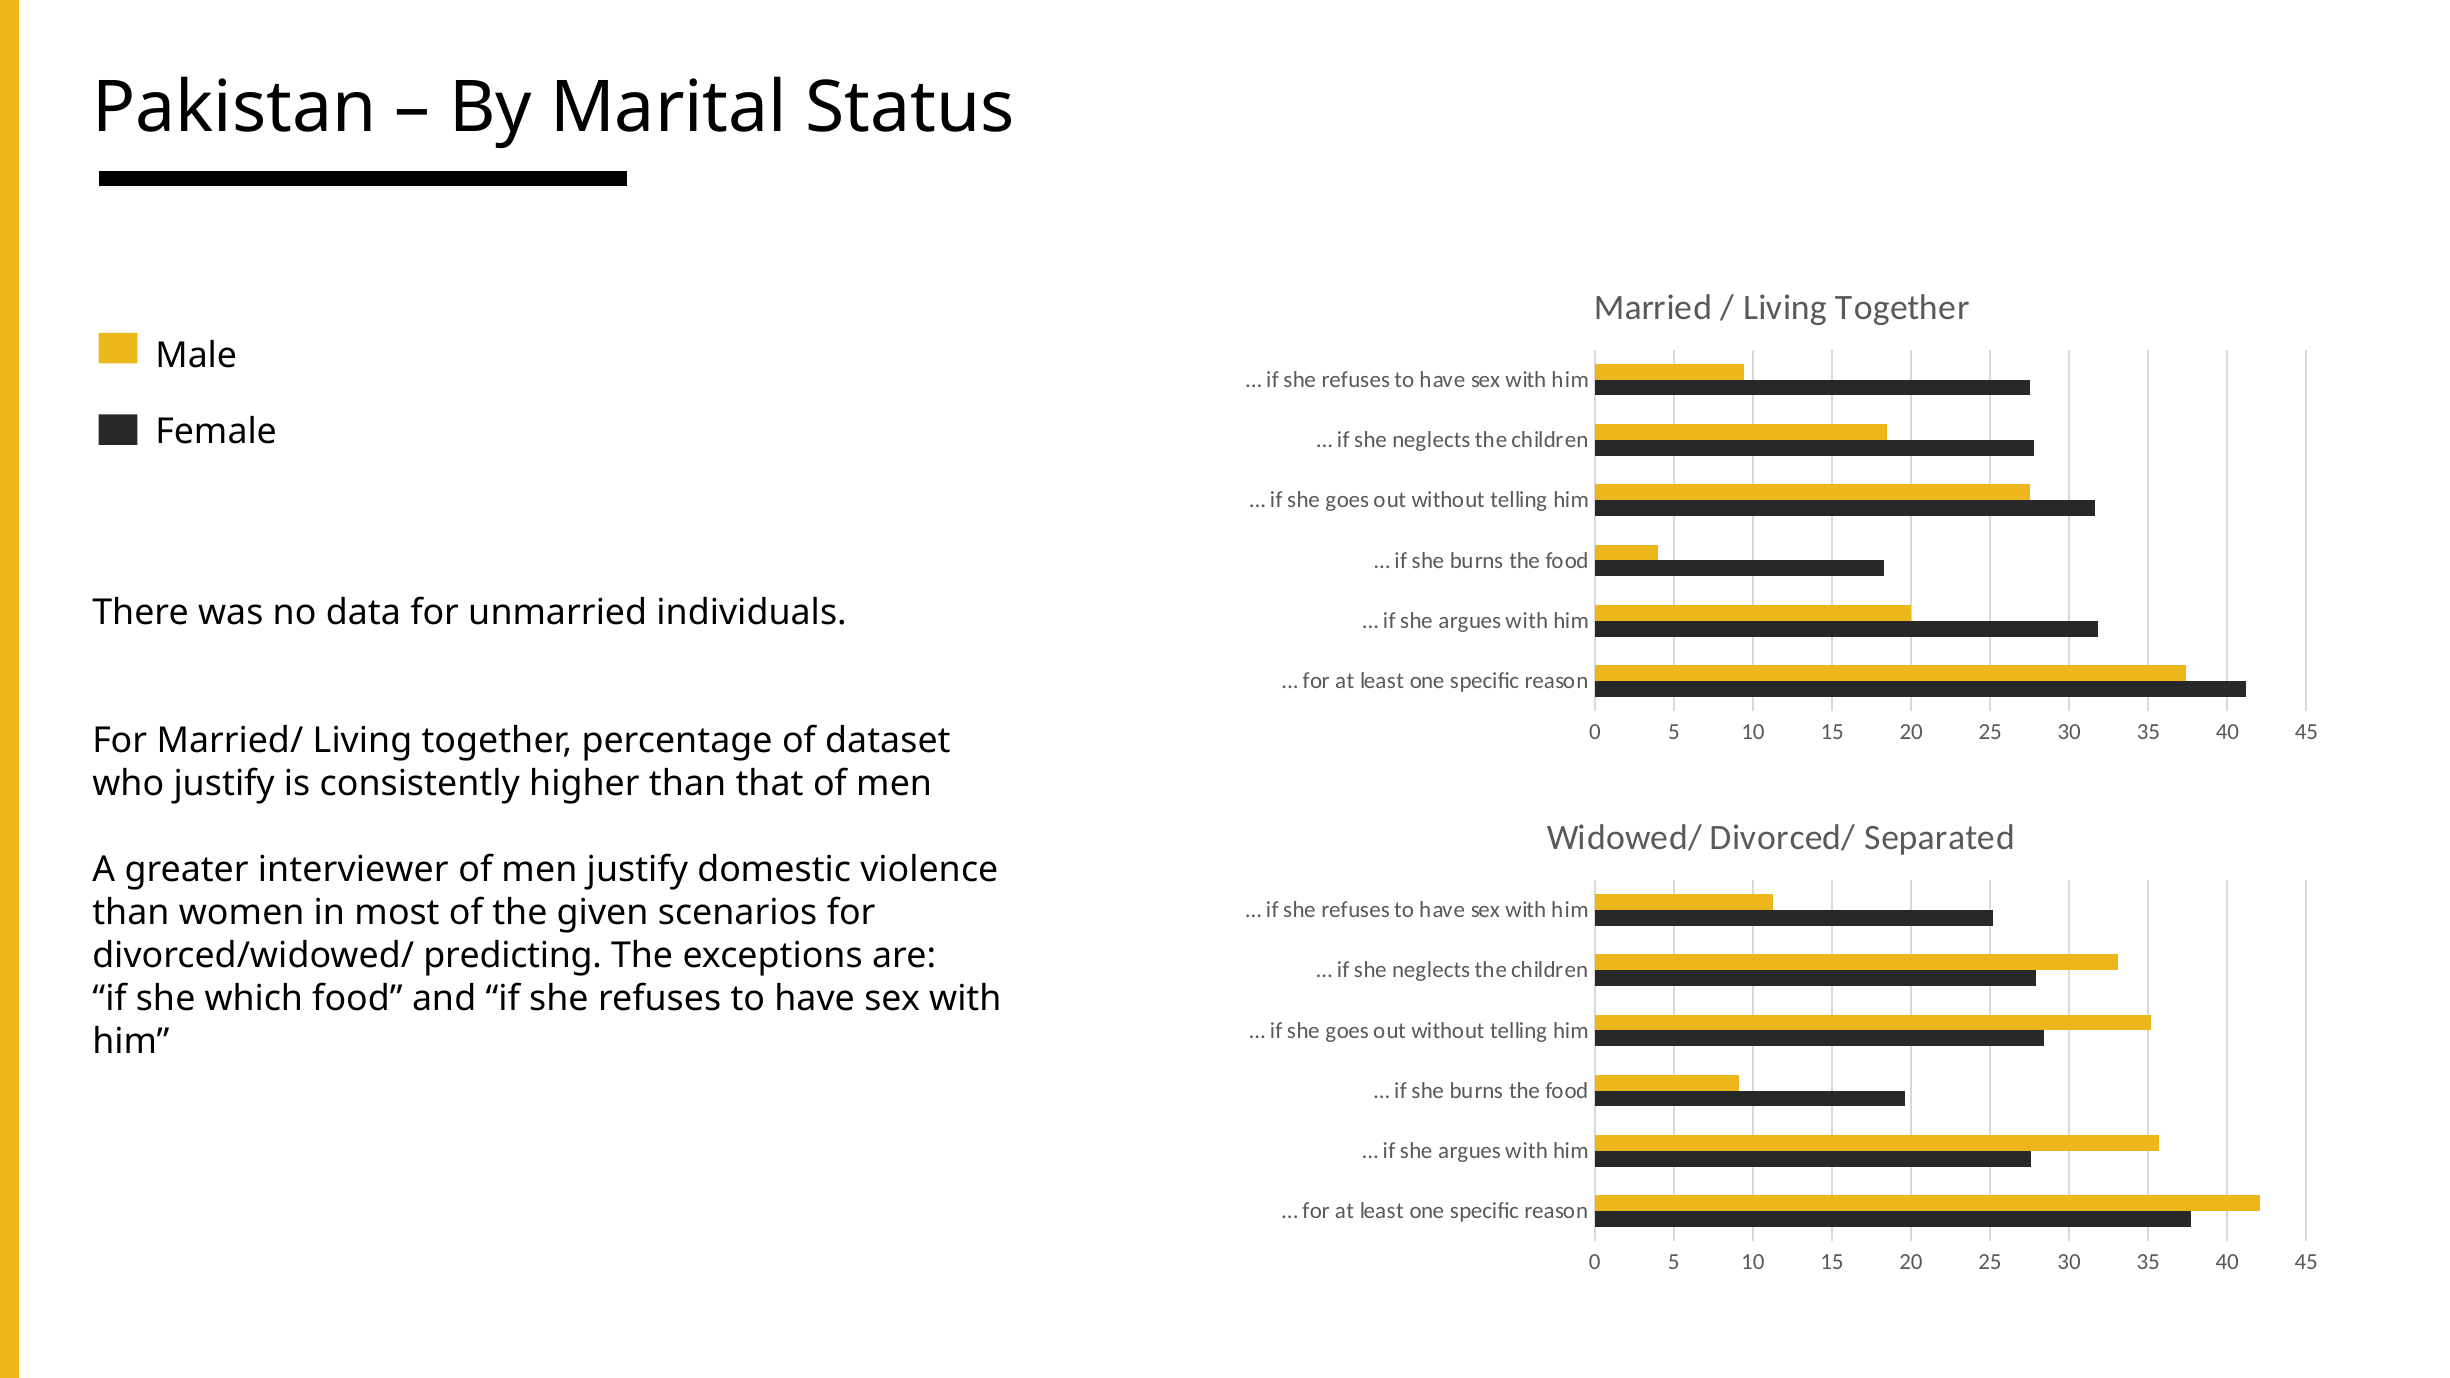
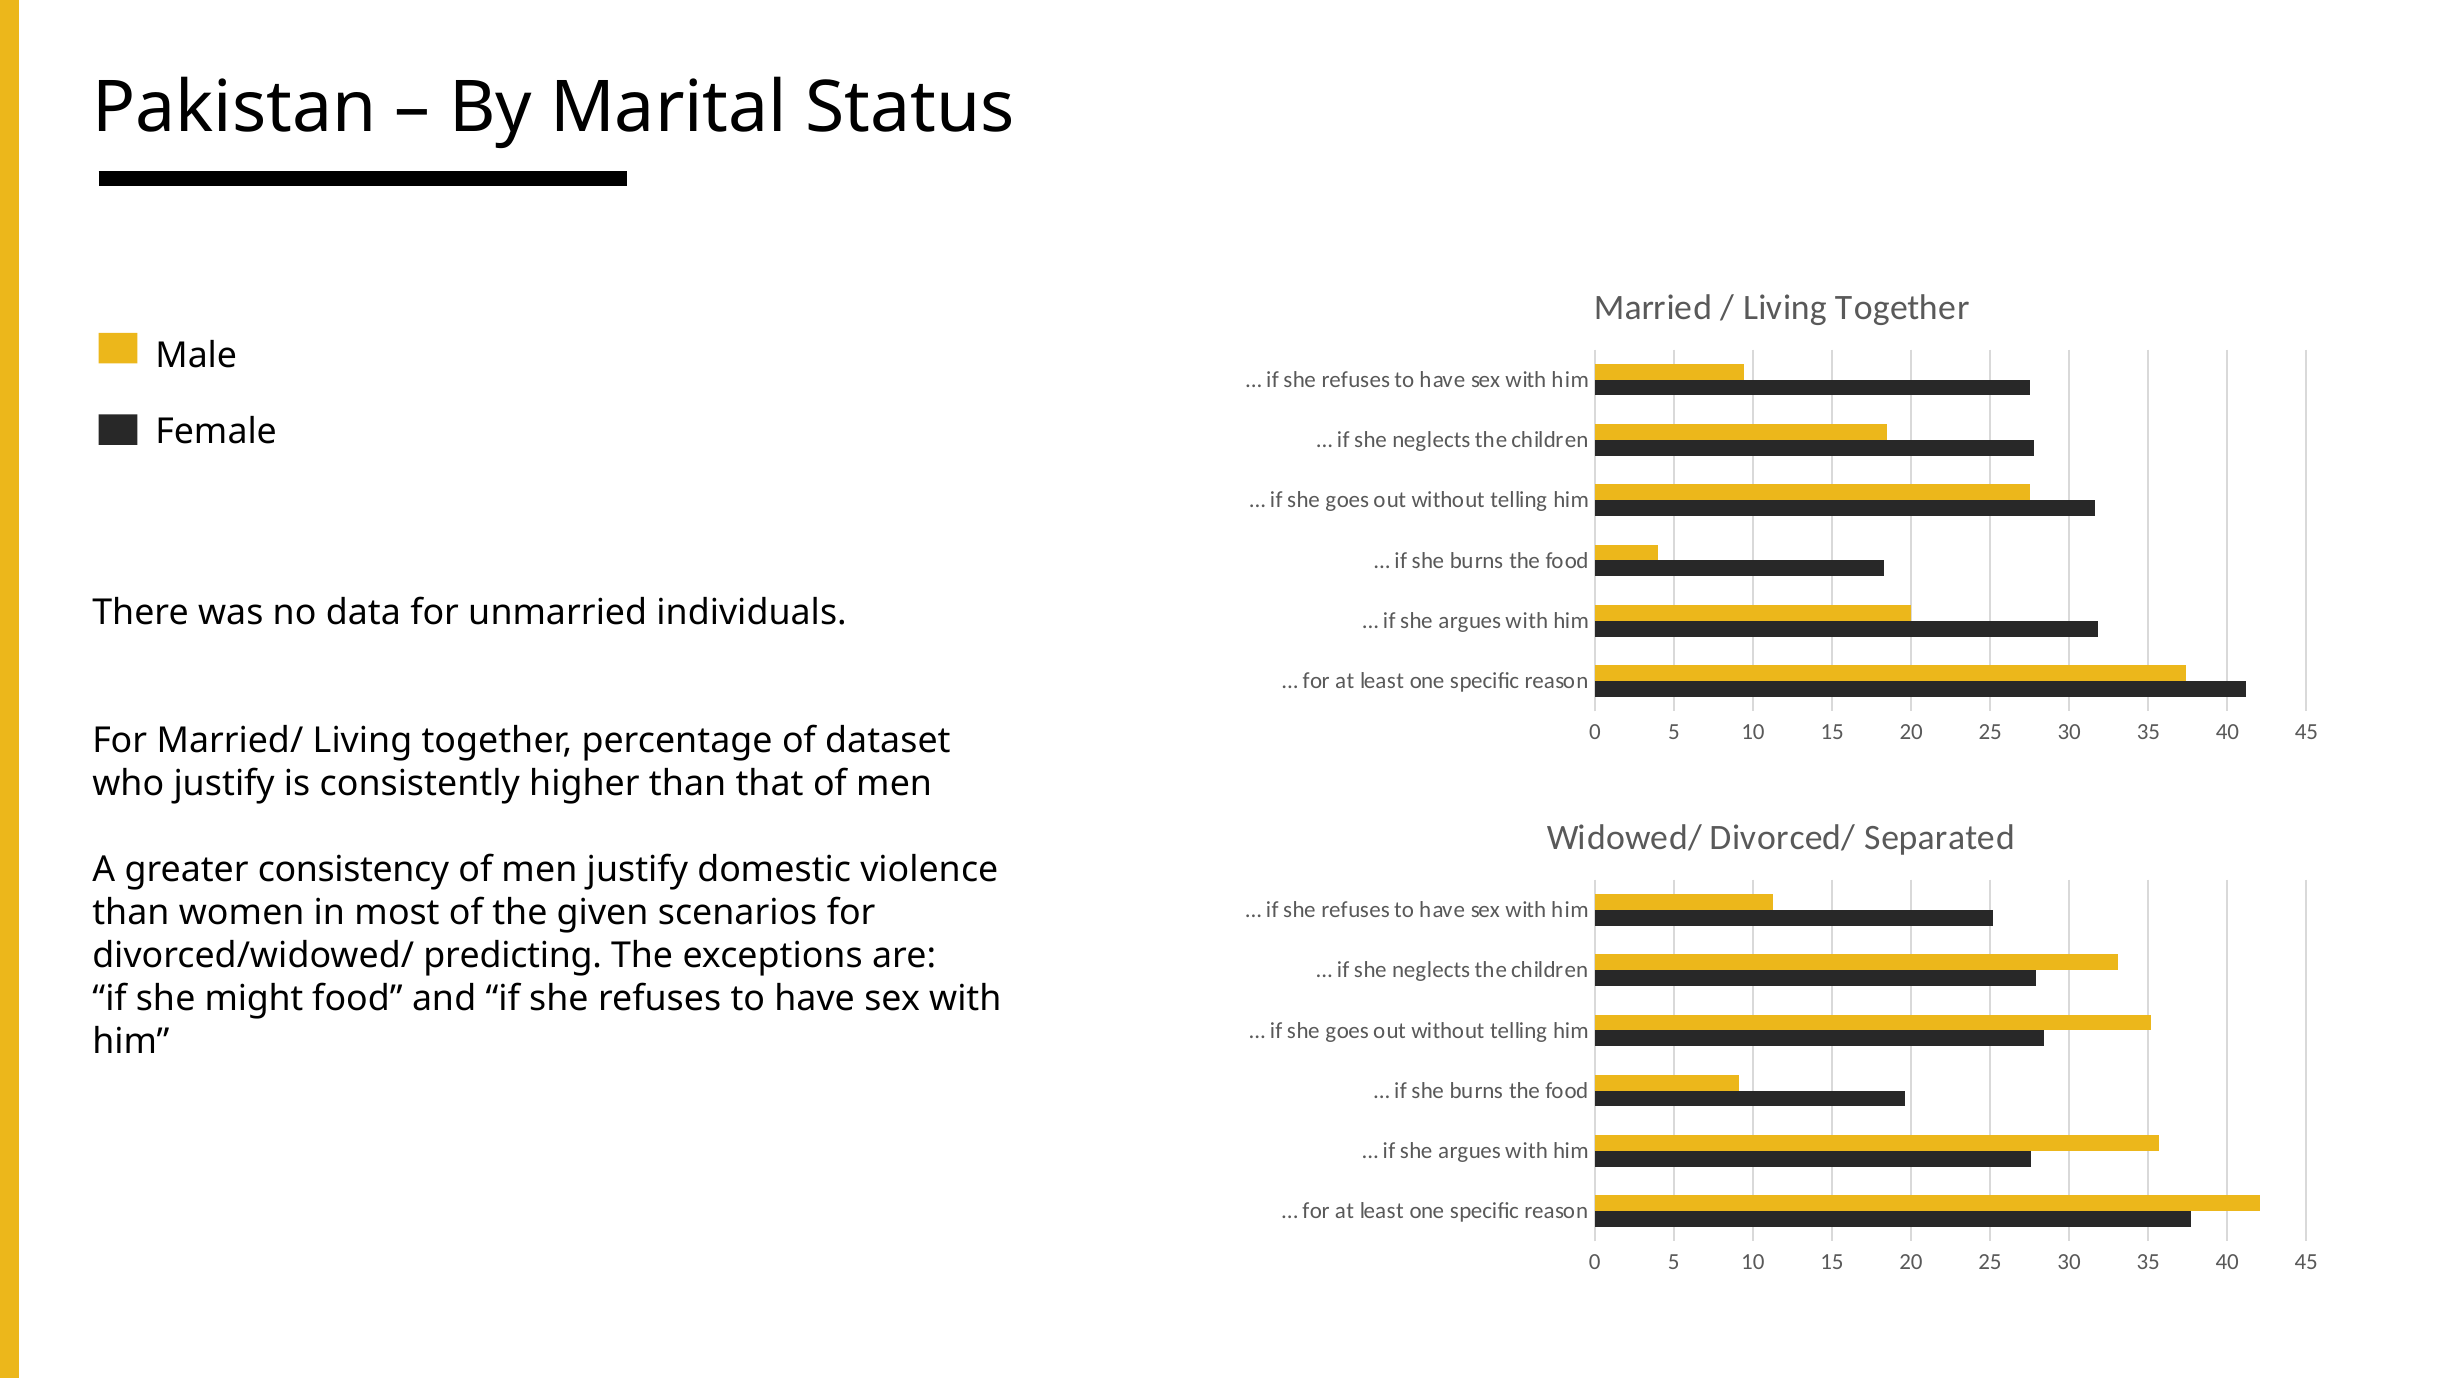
interviewer: interviewer -> consistency (354, 870)
which: which -> might (254, 998)
